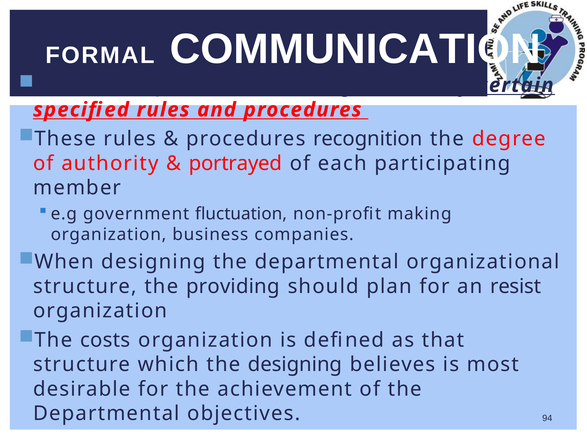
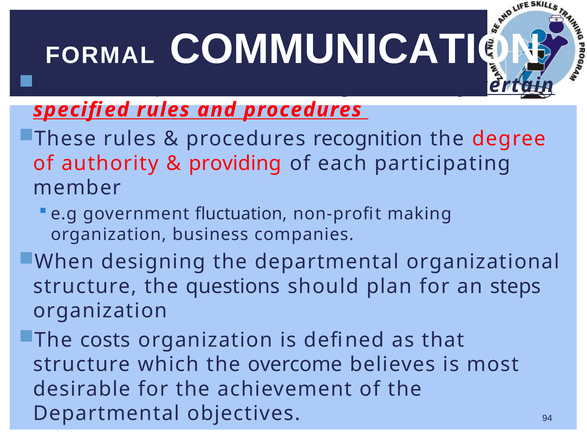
portrayed: portrayed -> providing (235, 163)
providing: providing -> questions (233, 286)
resist: resist -> steps (516, 286)
the designing: designing -> overcome (295, 364)
